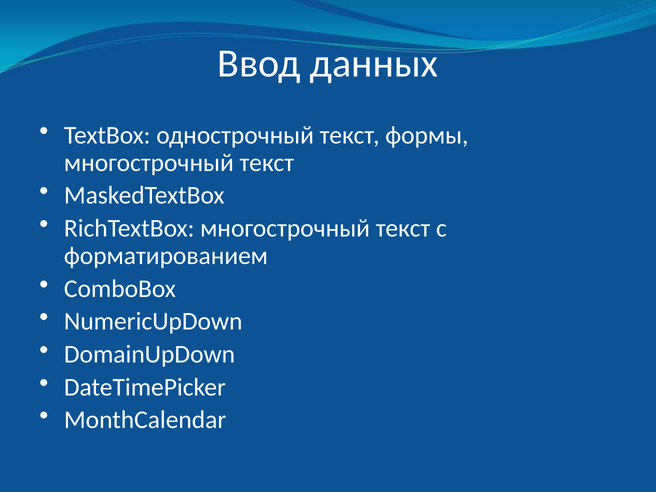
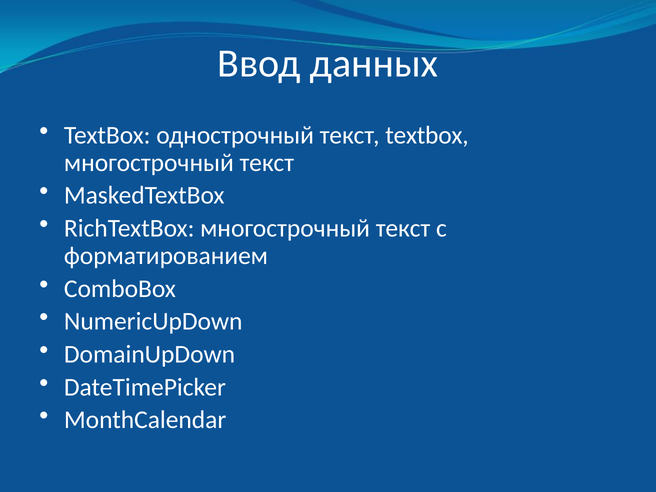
текст формы: формы -> textbox (427, 135)
